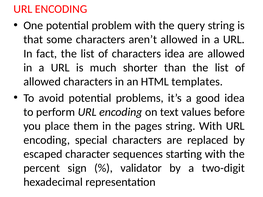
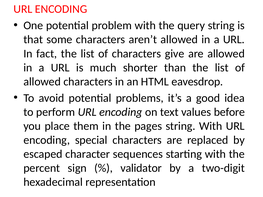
characters idea: idea -> give (175, 54)
templates: templates -> eavesdrop (197, 82)
